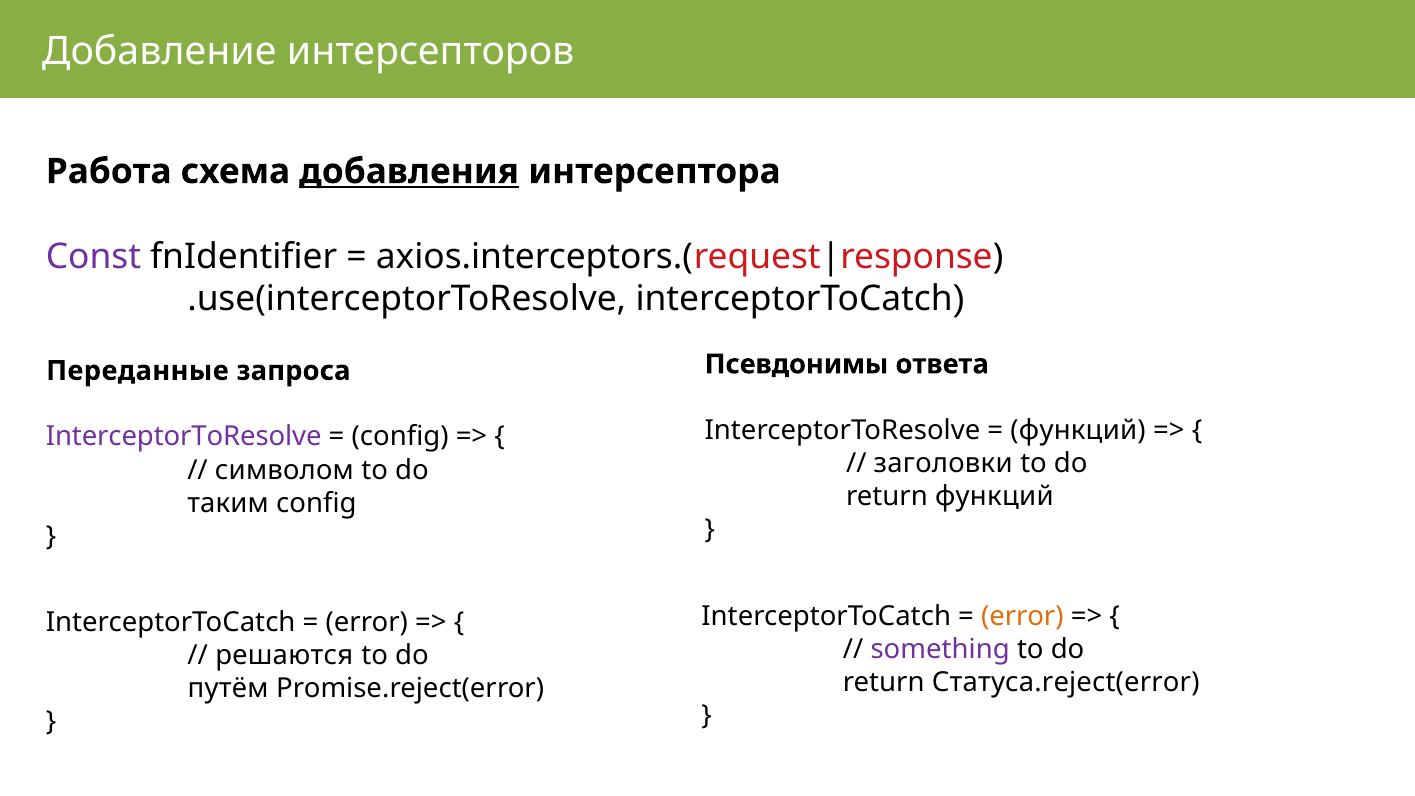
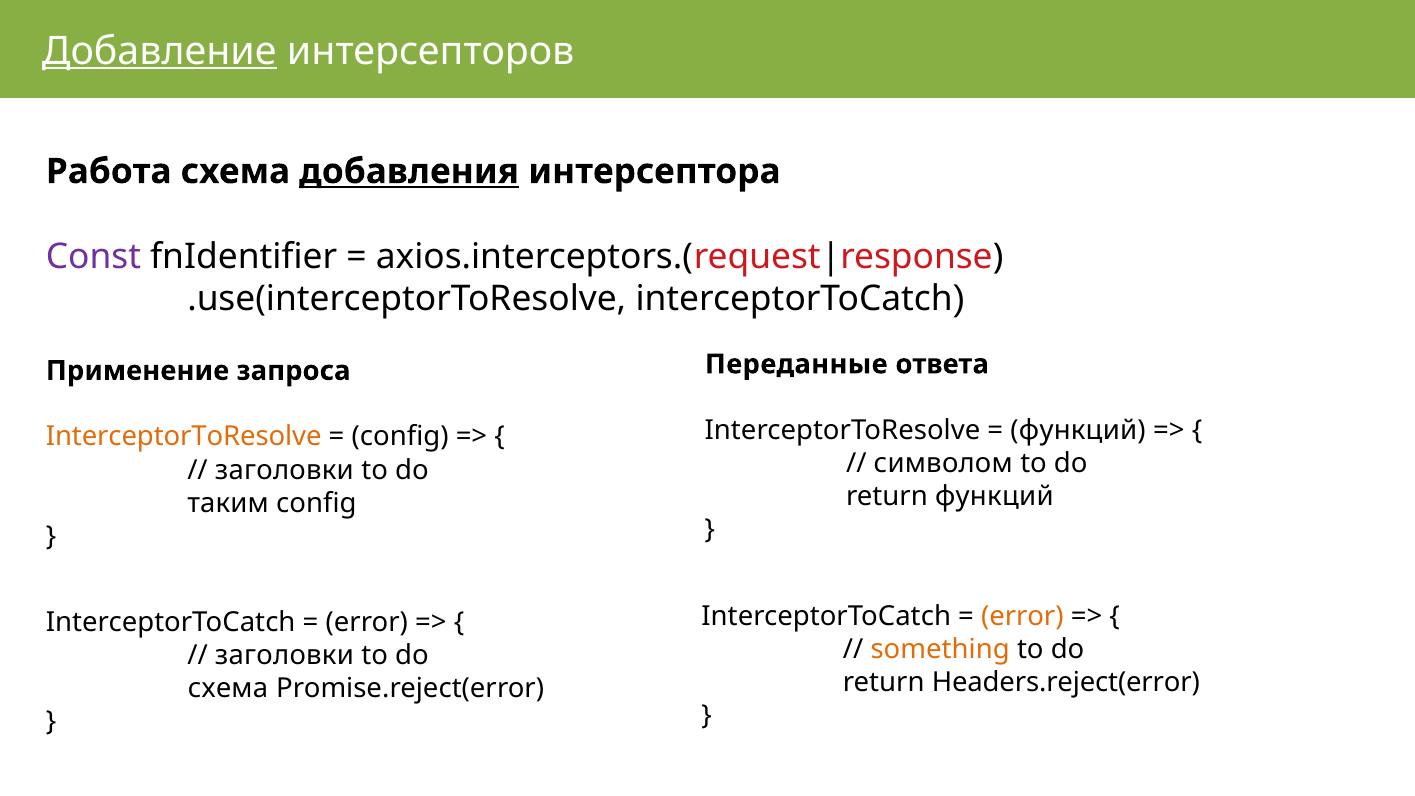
Добавление underline: none -> present (159, 51)
Псевдонимы: Псевдонимы -> Переданные (796, 364)
Переданные: Переданные -> Применение (137, 371)
InterceptorToResolve colour: purple -> orange (184, 437)
заголовки: заголовки -> символом (943, 463)
символом: символом -> заголовки (284, 470)
something colour: purple -> orange (940, 649)
решаются: решаются -> заголовки (284, 655)
Статуса.reject(error: Статуса.reject(error -> Headers.reject(error (1066, 682)
путём: путём -> схема (228, 689)
